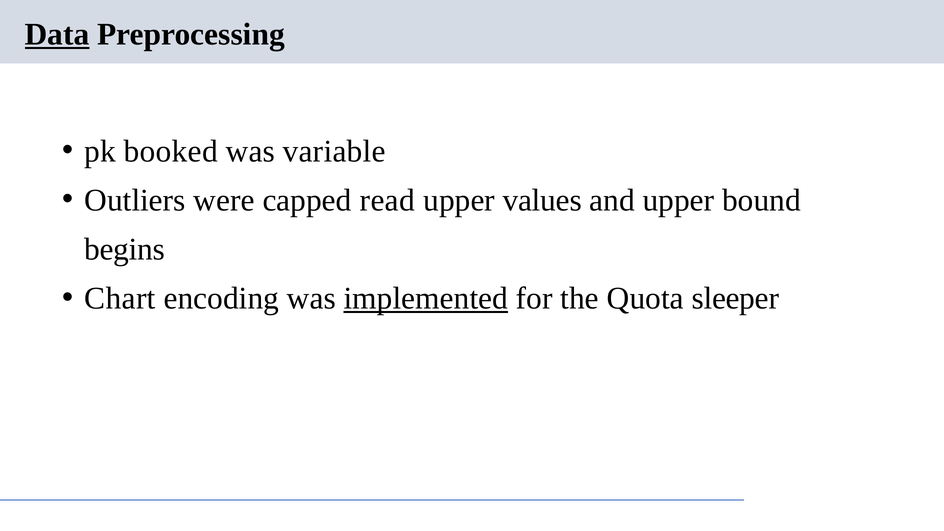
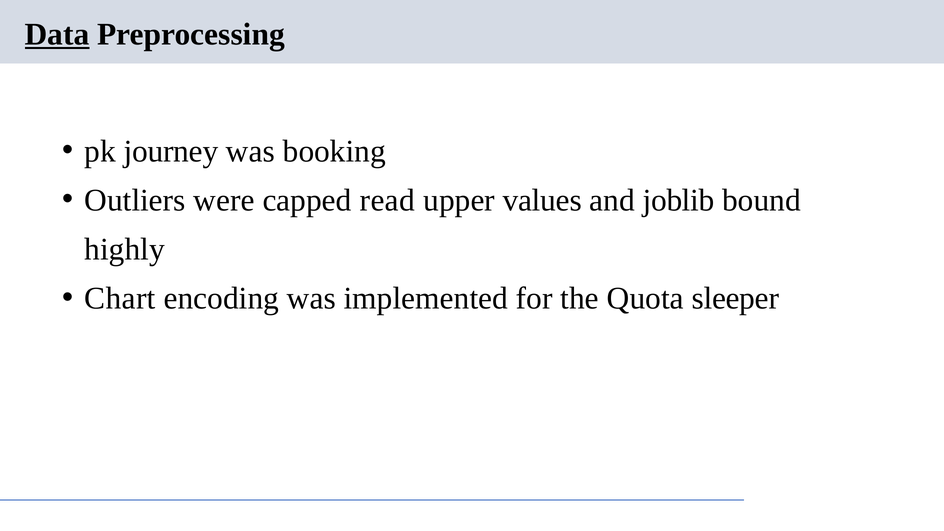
booked: booked -> journey (171, 151)
variable: variable -> booking (334, 151)
and upper: upper -> joblib (679, 200)
begins: begins -> highly (125, 249)
implemented underline: present -> none (426, 298)
